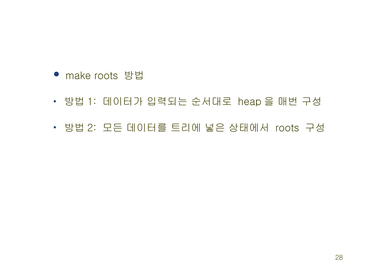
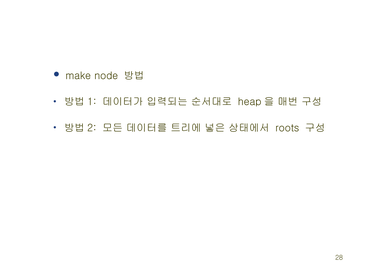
make roots: roots -> node (106, 76)
